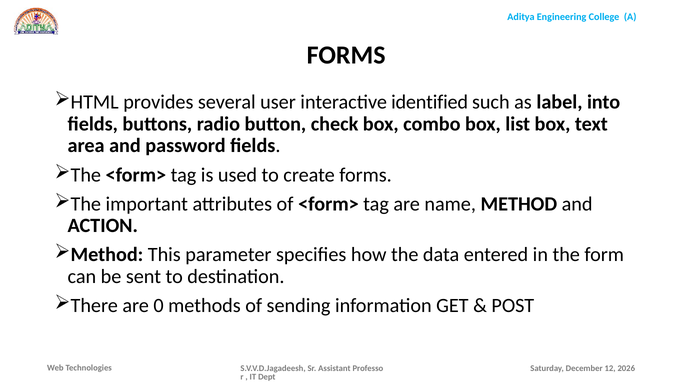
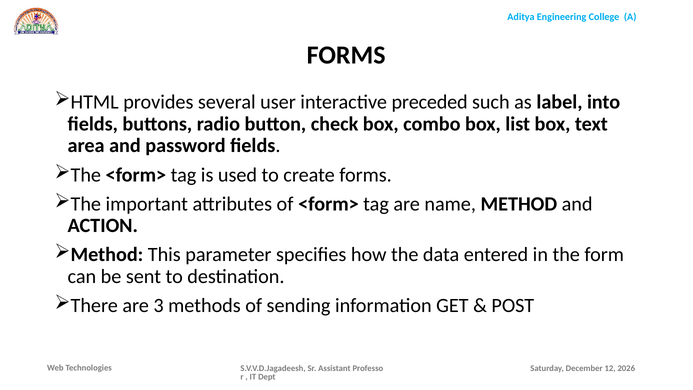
identified: identified -> preceded (430, 102)
0: 0 -> 3 (159, 305)
